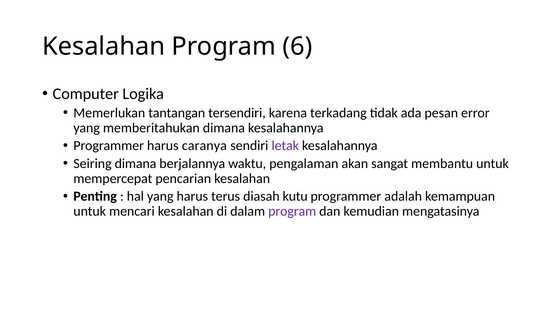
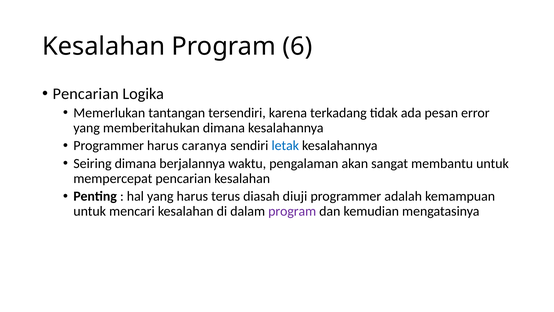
Computer: Computer -> Pencarian (86, 94)
letak colour: purple -> blue (285, 146)
kutu: kutu -> diuji (295, 196)
